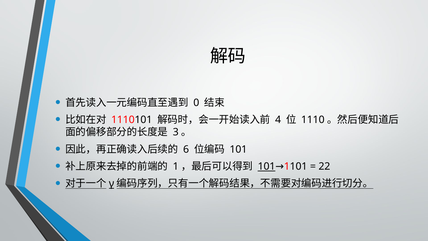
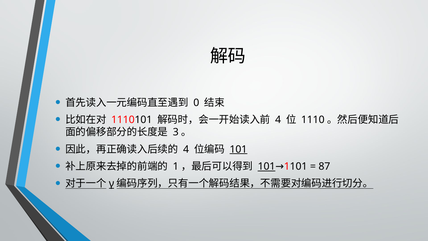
6: 6 -> 4 (186, 149)
101 underline: none -> present (238, 149)
22: 22 -> 87 (324, 166)
